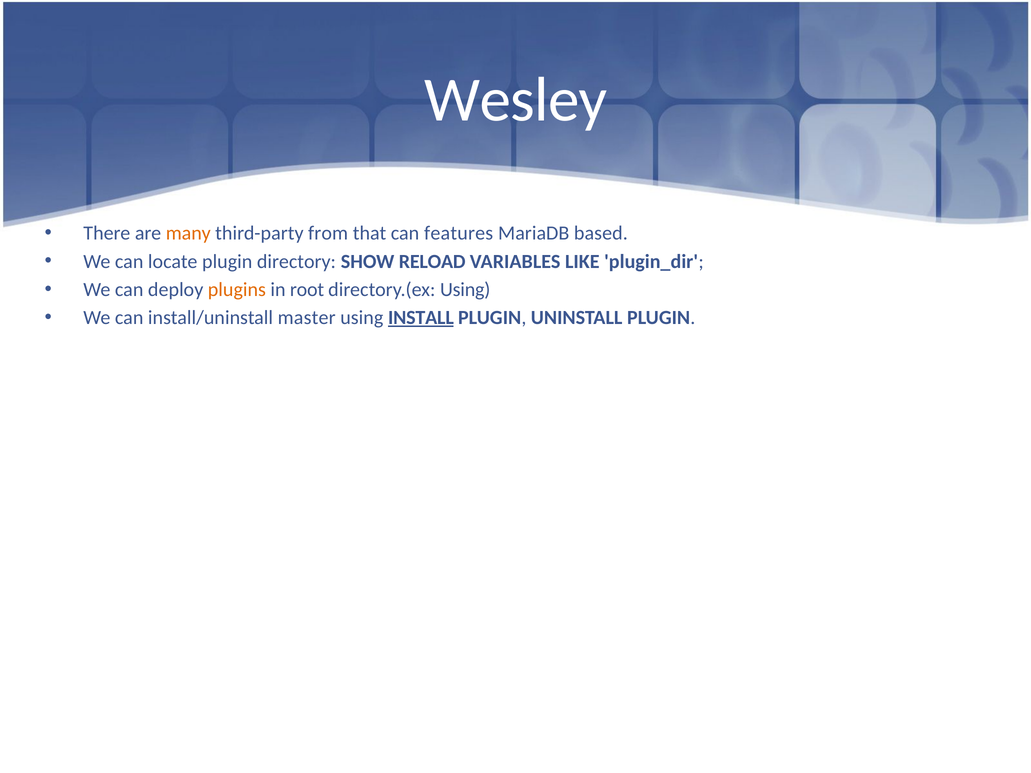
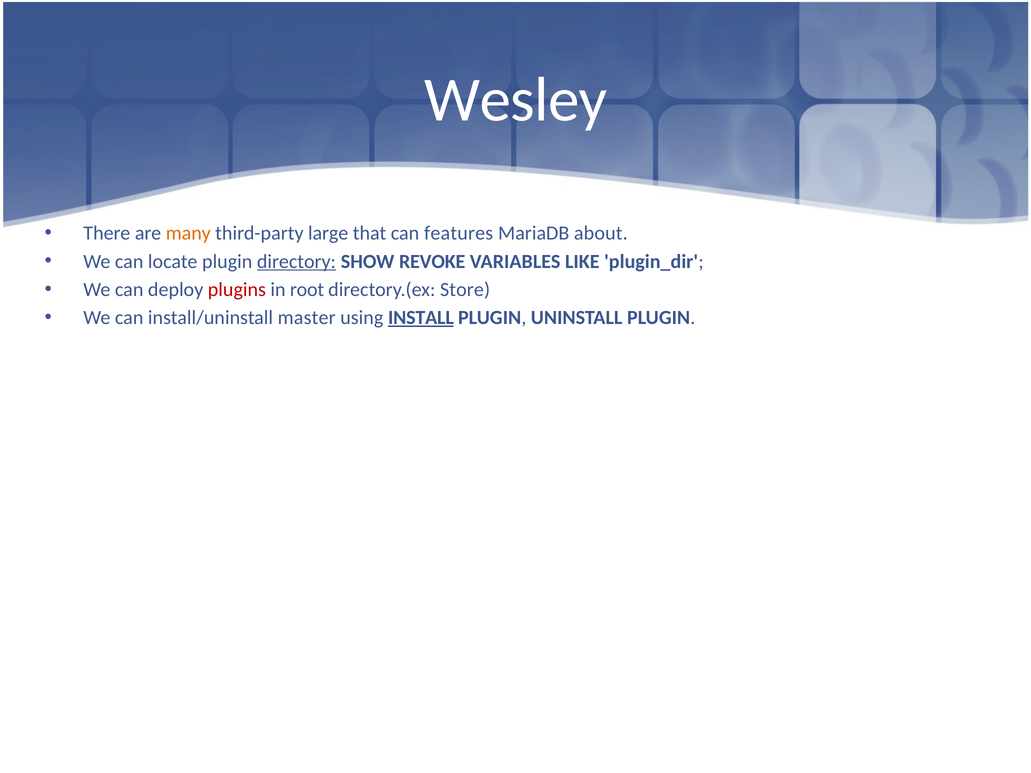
from: from -> large (328, 233)
based: based -> about (601, 233)
directory underline: none -> present (296, 261)
RELOAD: RELOAD -> REVOKE (432, 261)
plugins colour: orange -> red (237, 290)
directory.(ex Using: Using -> Store (465, 290)
